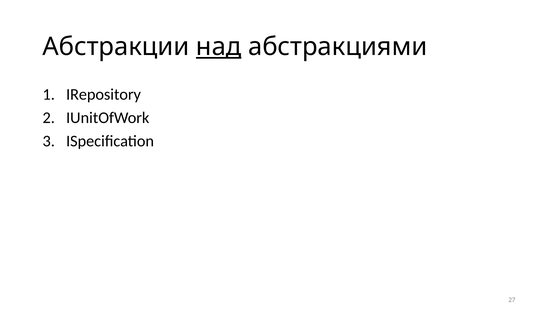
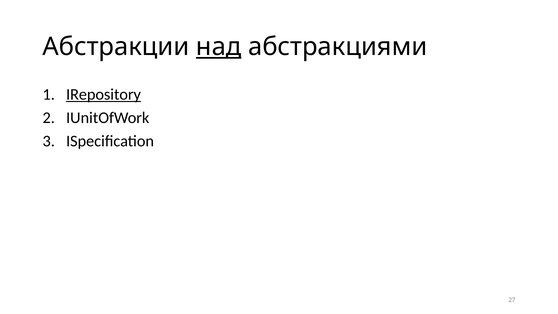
IRepository underline: none -> present (103, 94)
